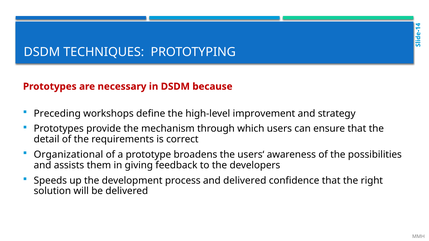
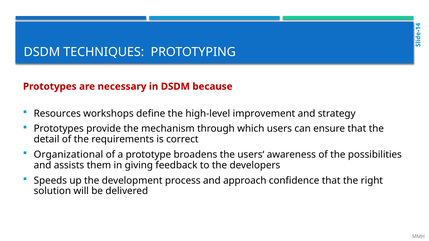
Preceding: Preceding -> Resources (57, 114)
and delivered: delivered -> approach (245, 181)
